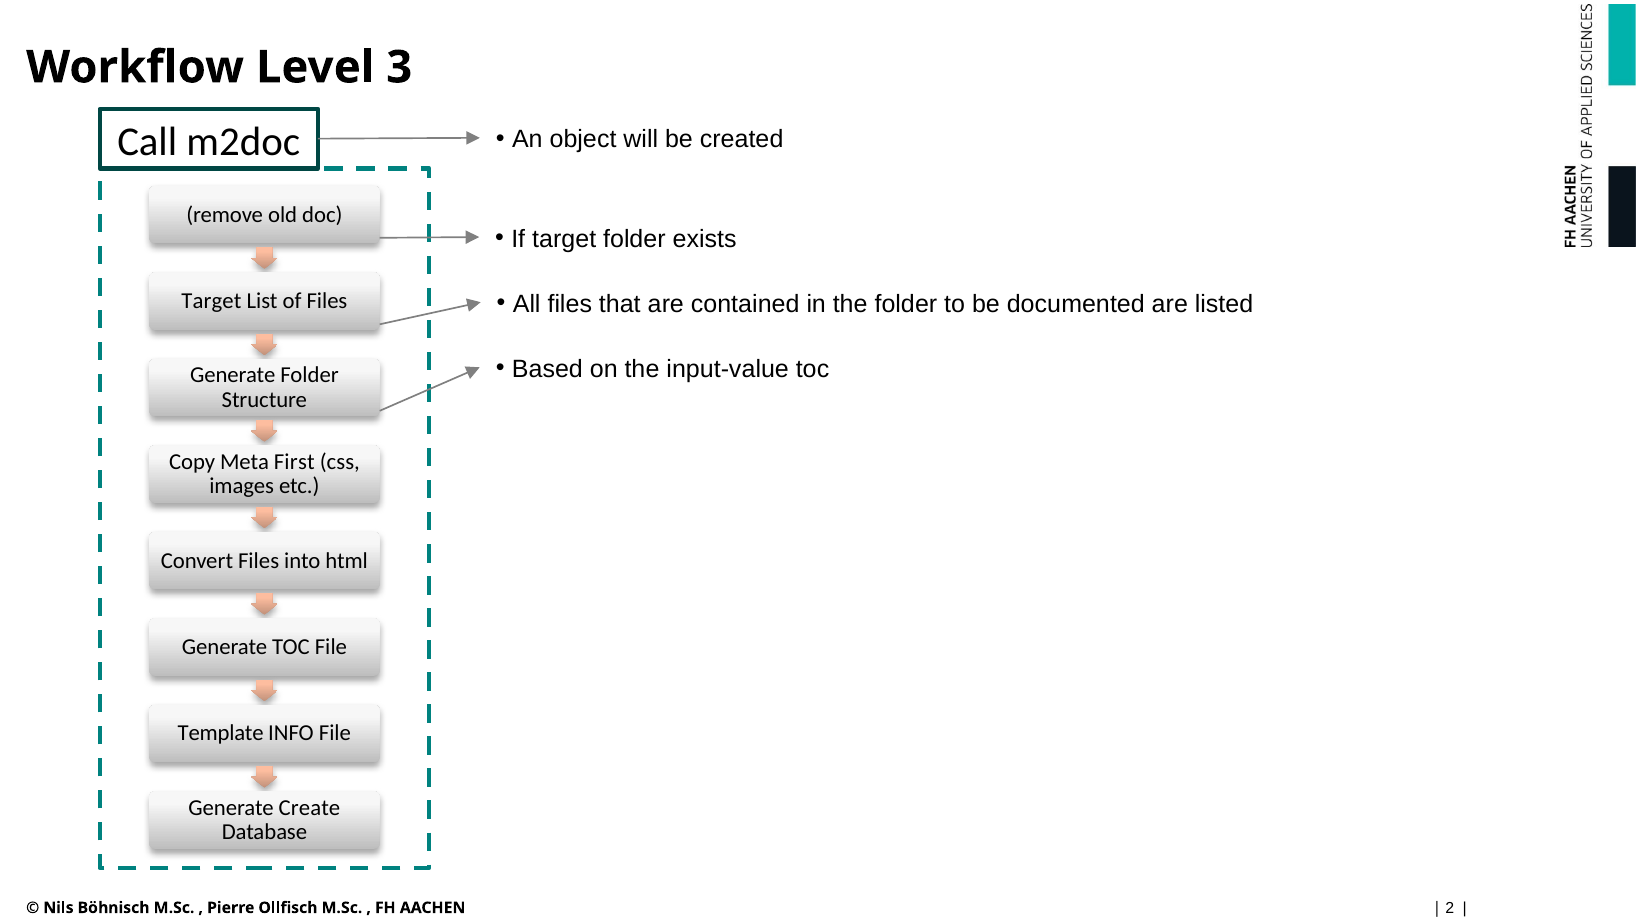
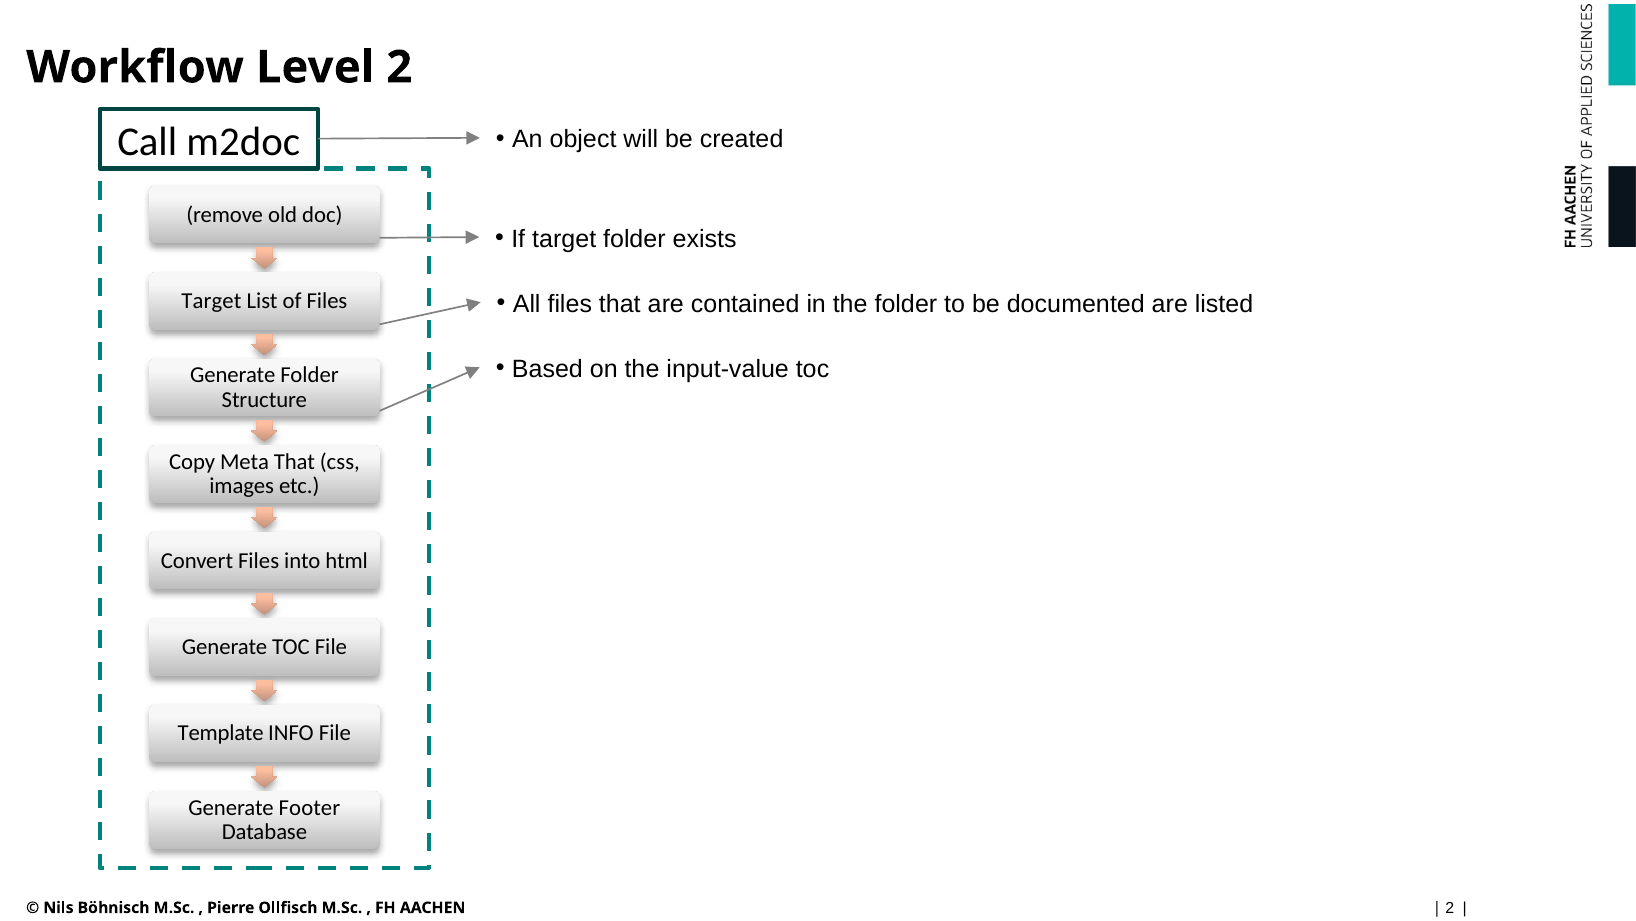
Level 3: 3 -> 2 (399, 67)
Meta First: First -> That (294, 461)
Create: Create -> Footer (309, 807)
